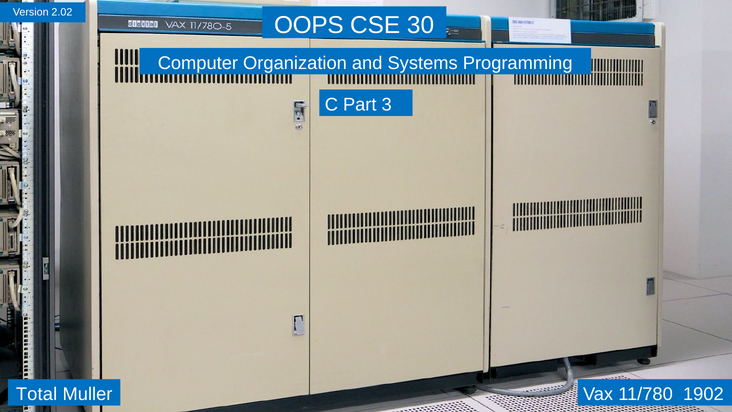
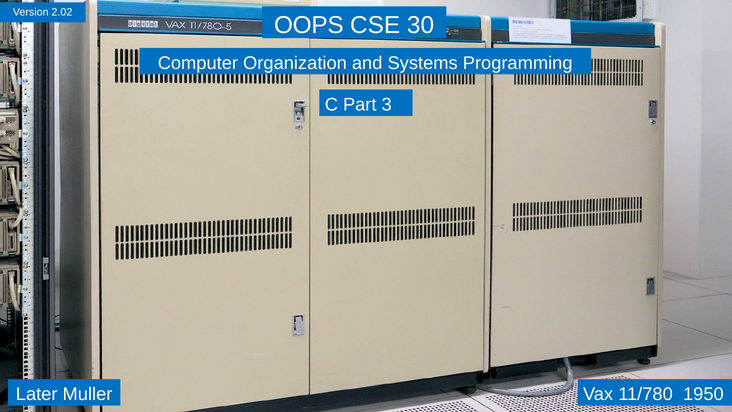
Total: Total -> Later (37, 394)
1902: 1902 -> 1950 (703, 394)
